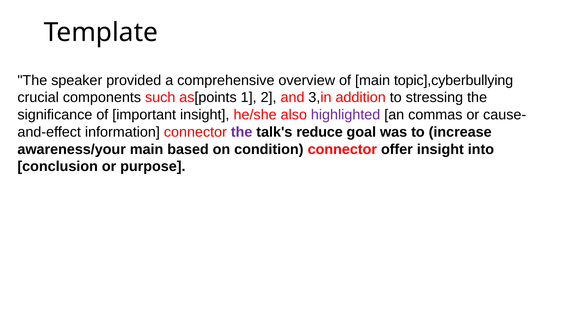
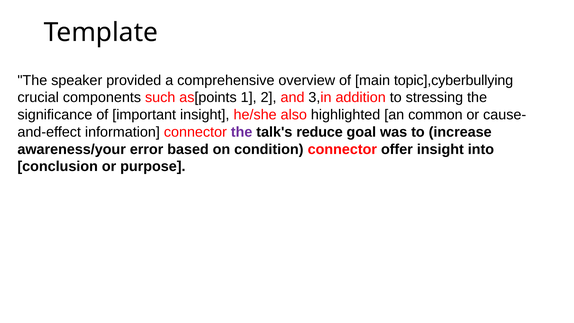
highlighted colour: purple -> black (346, 115)
commas: commas -> common (435, 115)
awareness/your main: main -> error (147, 149)
